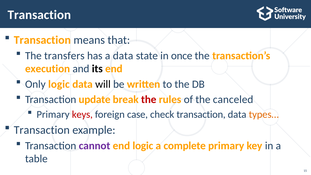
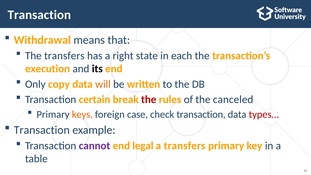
Transaction: Transaction -> Withdrawal (42, 40)
a data: data -> right (123, 56)
once: once -> each (182, 56)
Only logic: logic -> copy (59, 84)
will colour: black -> orange (103, 84)
update: update -> certain (95, 100)
keys colour: red -> orange (82, 114)
types… colour: orange -> red (264, 114)
end logic: logic -> legal (143, 146)
a complete: complete -> transfers (185, 146)
